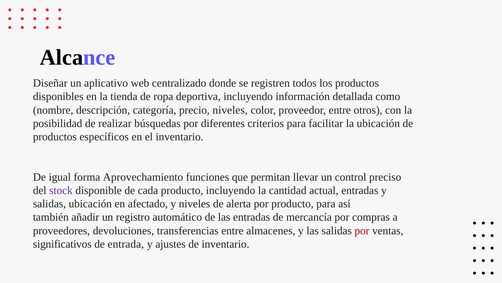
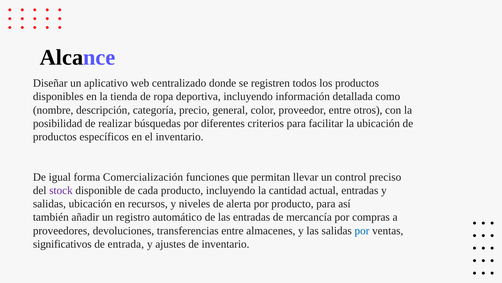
precio niveles: niveles -> general (230, 110)
Aprovechamiento: Aprovechamiento -> Comercialización (143, 177)
afectado: afectado -> recursos (148, 203)
por colour: red -> blue (362, 230)
